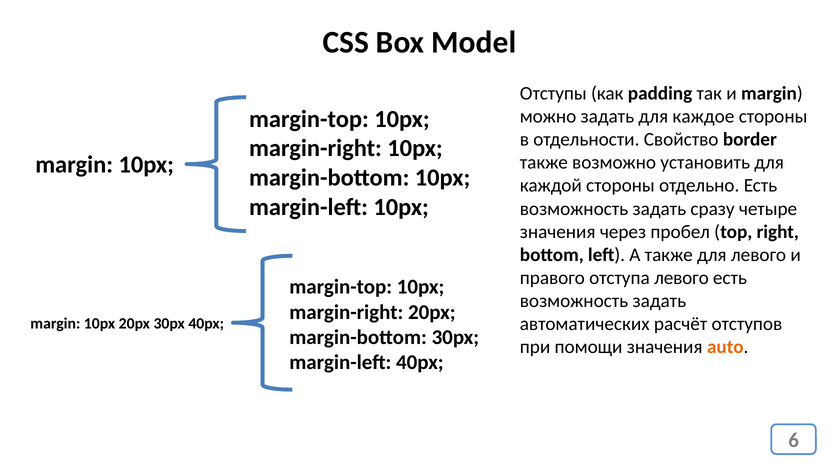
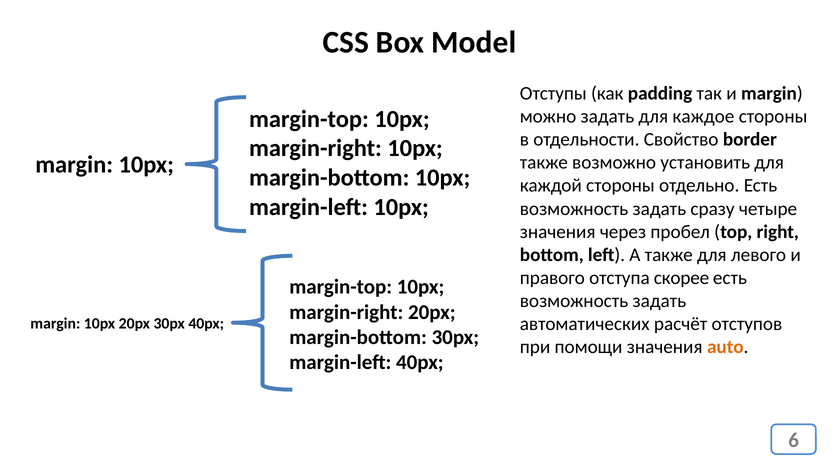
отступа левого: левого -> скорее (682, 278)
